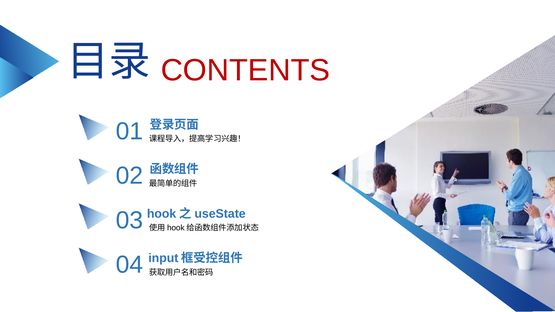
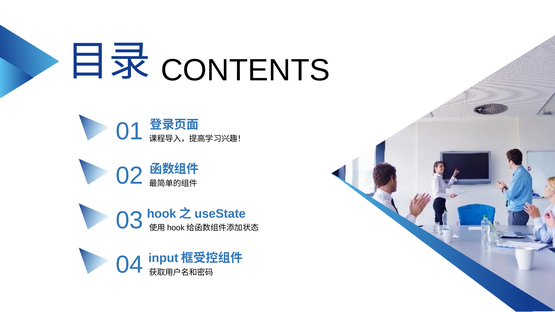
CONTENTS colour: red -> black (245, 70)
